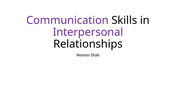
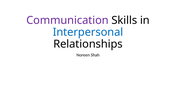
Interpersonal colour: purple -> blue (88, 32)
